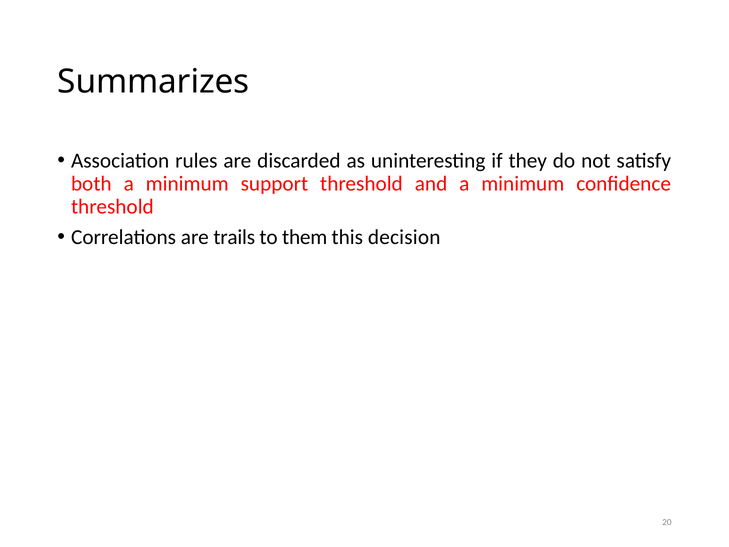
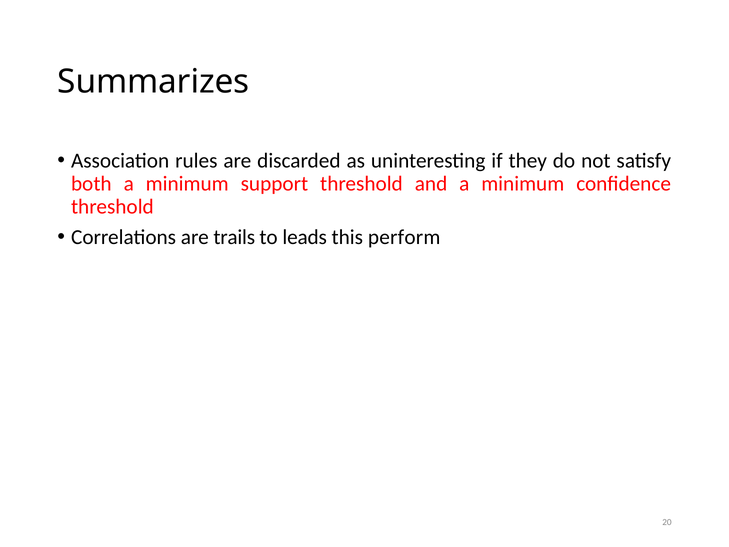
them: them -> leads (305, 237)
decision: decision -> perform (404, 237)
